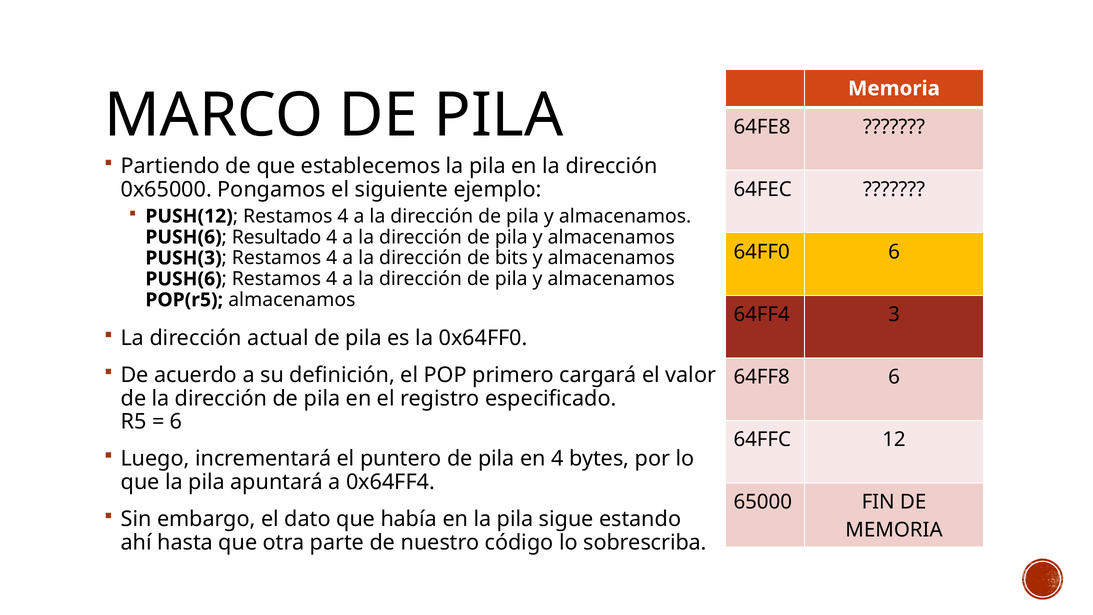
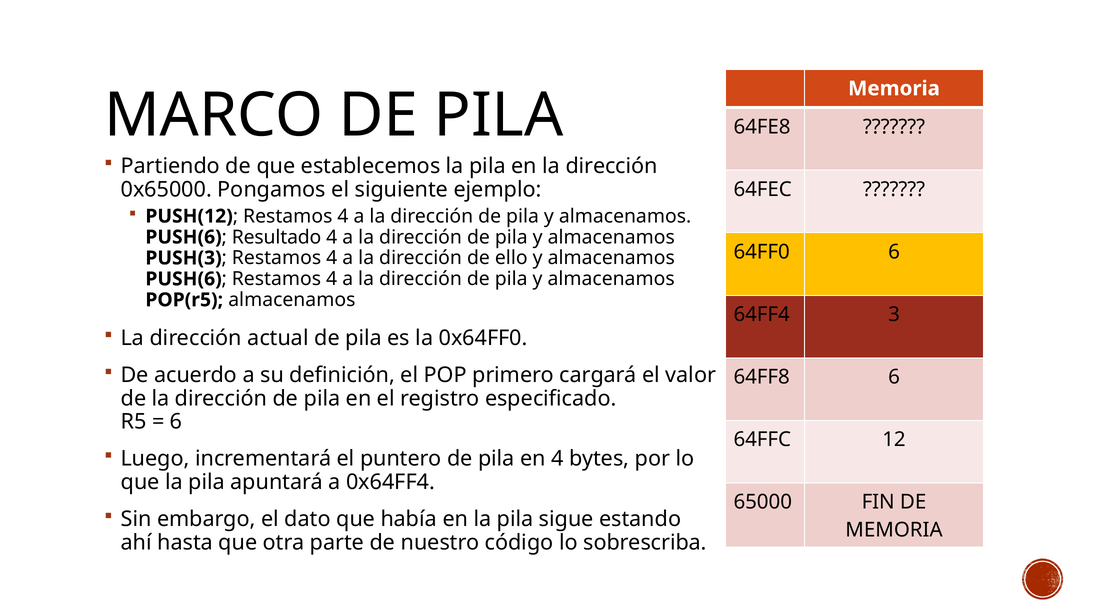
bits: bits -> ello (511, 258)
